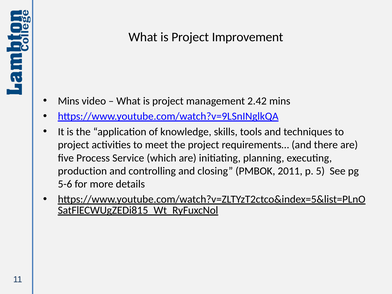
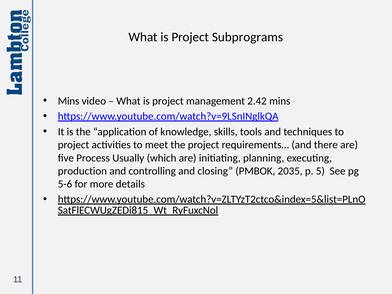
Improvement: Improvement -> Subprograms (247, 37)
Service: Service -> Usually (128, 158)
2011: 2011 -> 2035 (290, 171)
